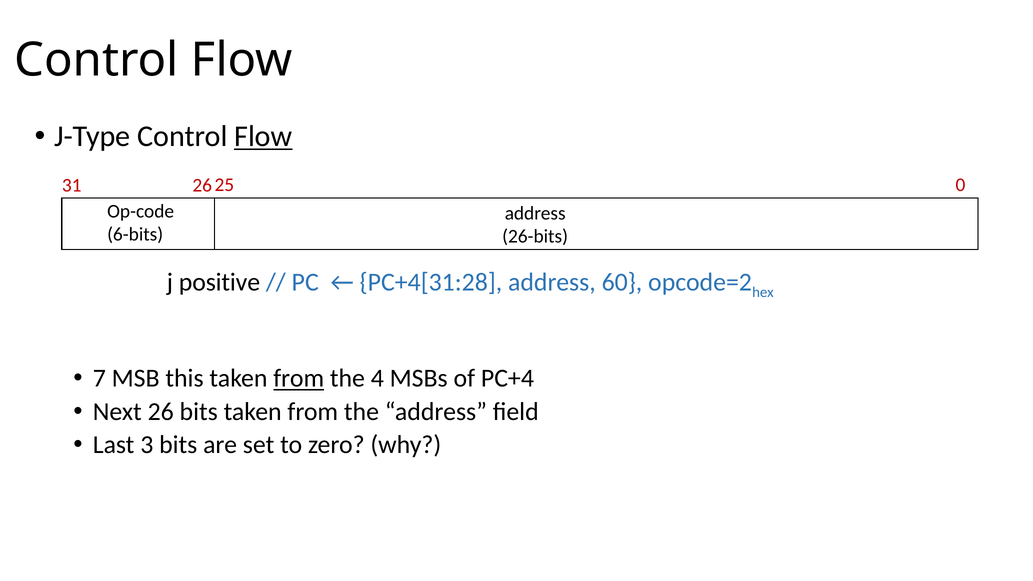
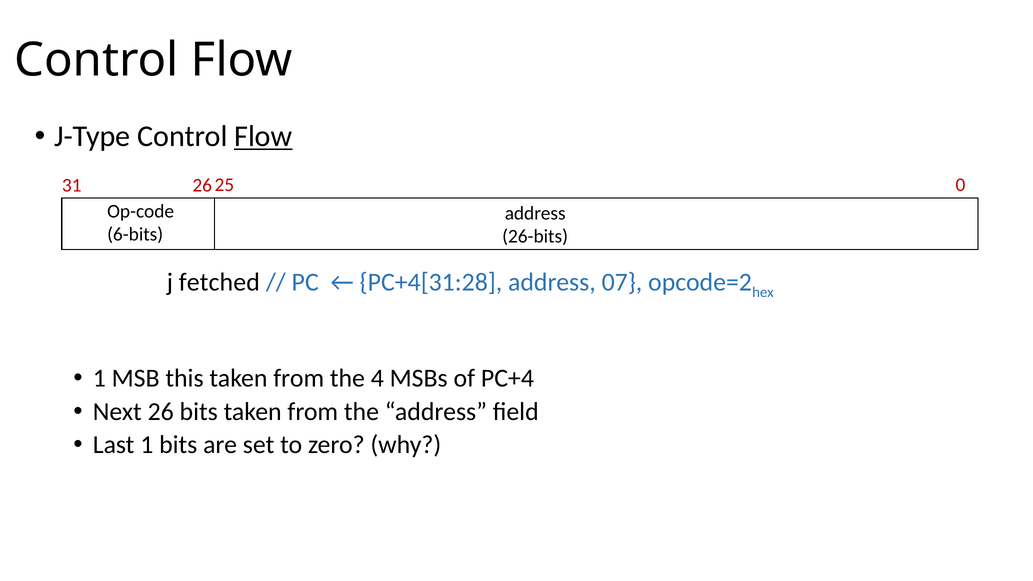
positive: positive -> fetched (219, 282)
60: 60 -> 07 (622, 282)
7: 7 -> 1 (99, 378)
from underline: present -> none (299, 378)
Last 3: 3 -> 1 (147, 445)
